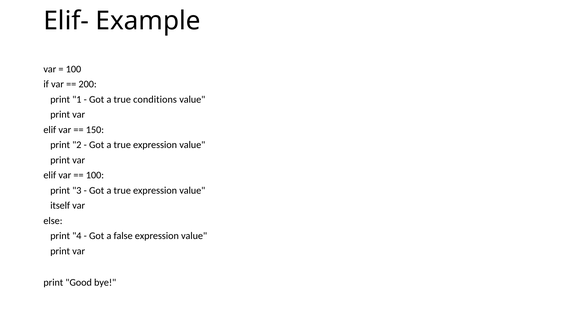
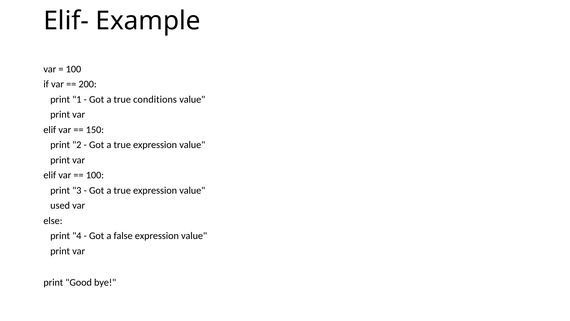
itself: itself -> used (60, 205)
